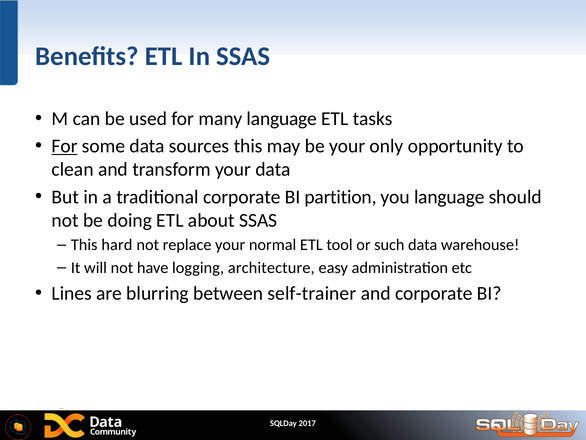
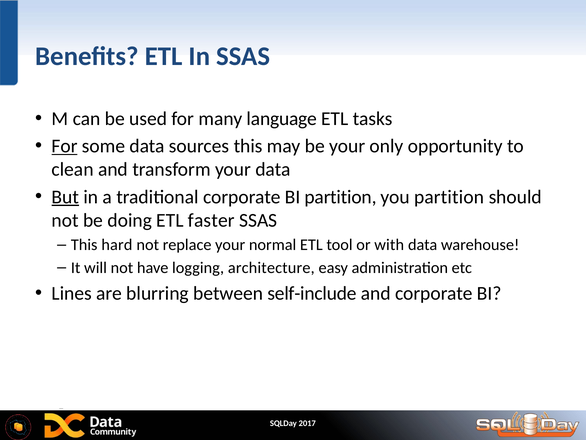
But underline: none -> present (65, 197)
you language: language -> partition (449, 197)
about: about -> faster (211, 220)
such: such -> with (389, 245)
self-trainer: self-trainer -> self-include (312, 293)
